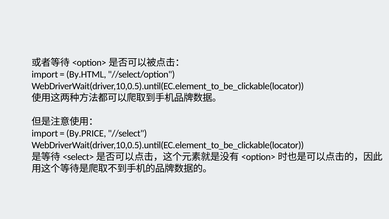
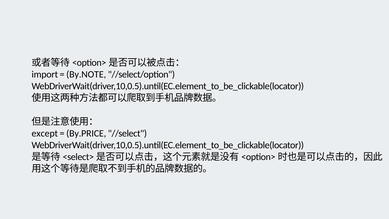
By.HTML: By.HTML -> By.NOTE (86, 74)
import: import -> except (45, 133)
